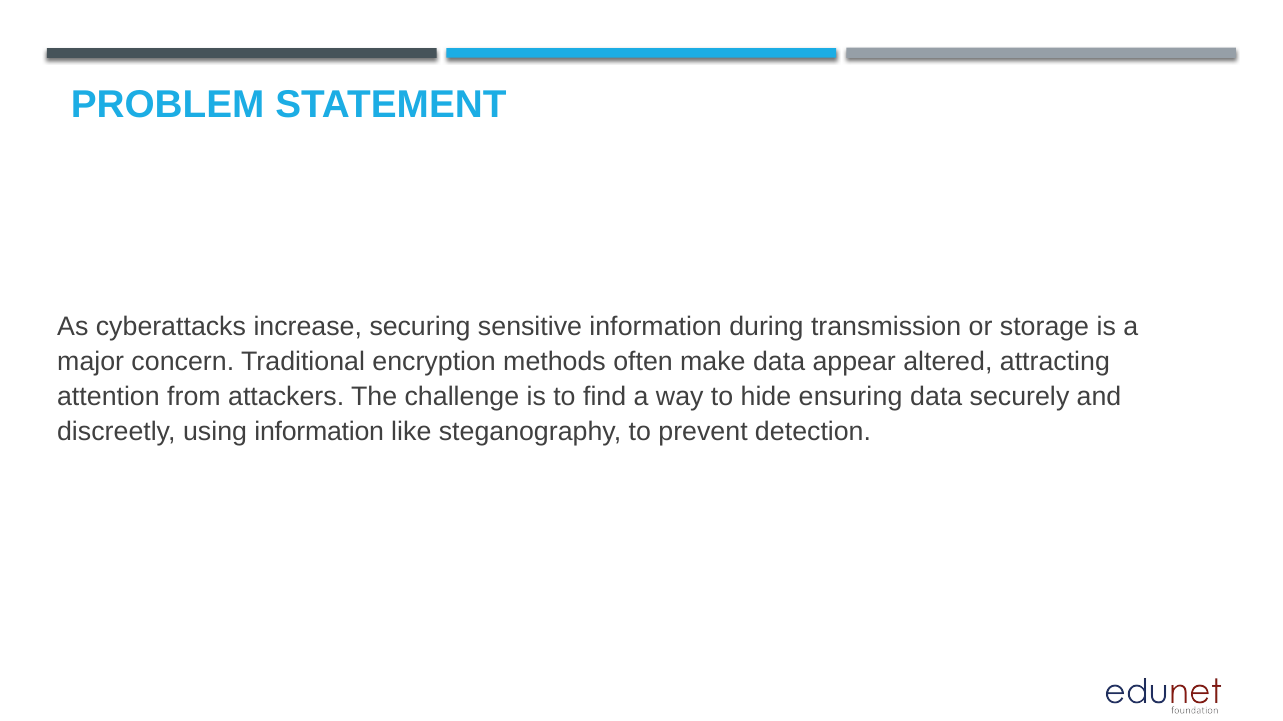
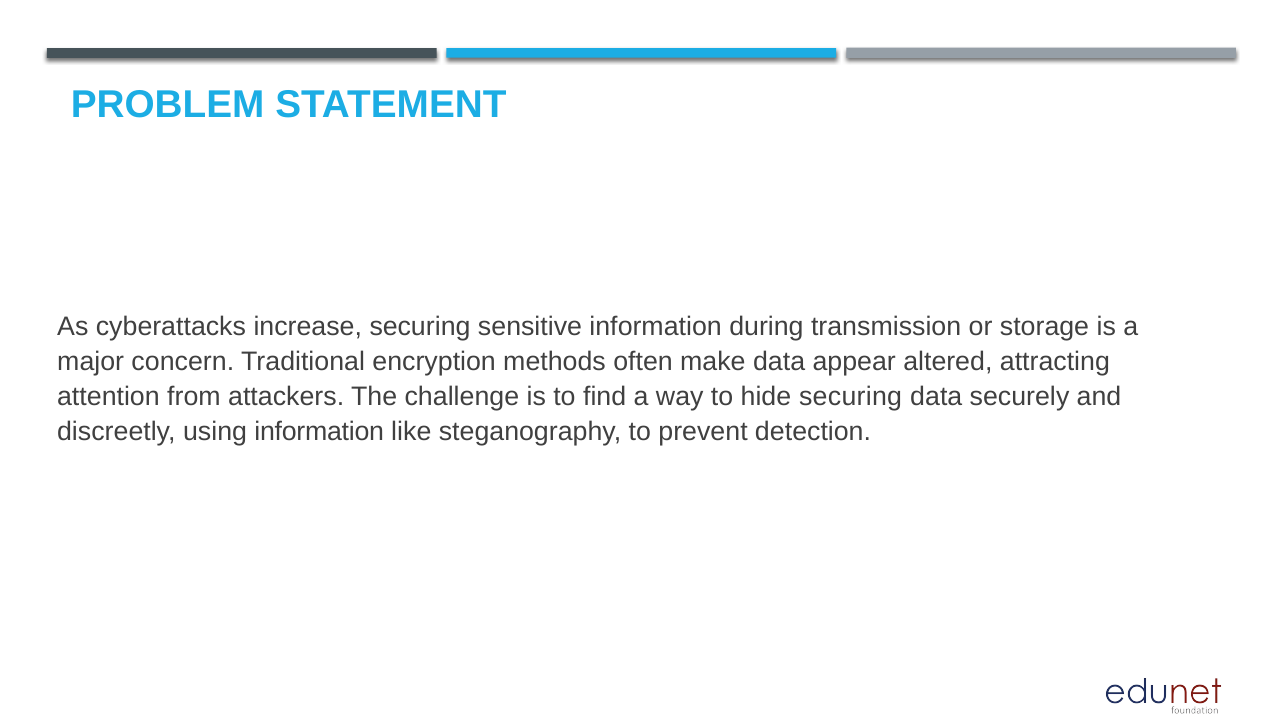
hide ensuring: ensuring -> securing (851, 397)
